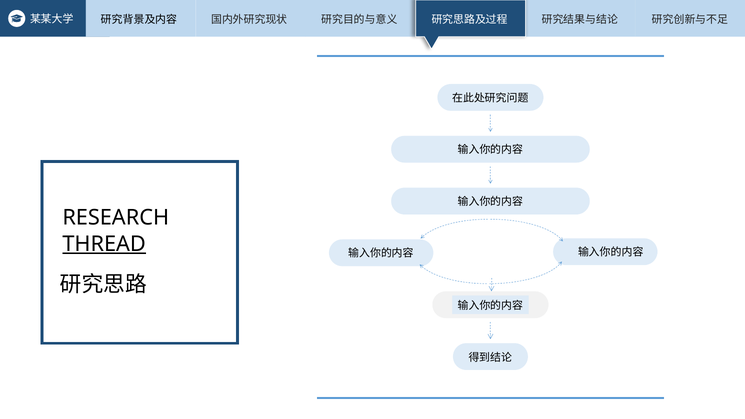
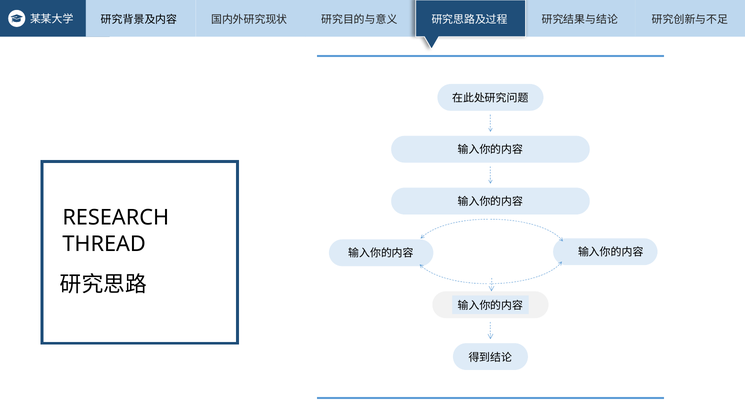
THREAD underline: present -> none (104, 244)
